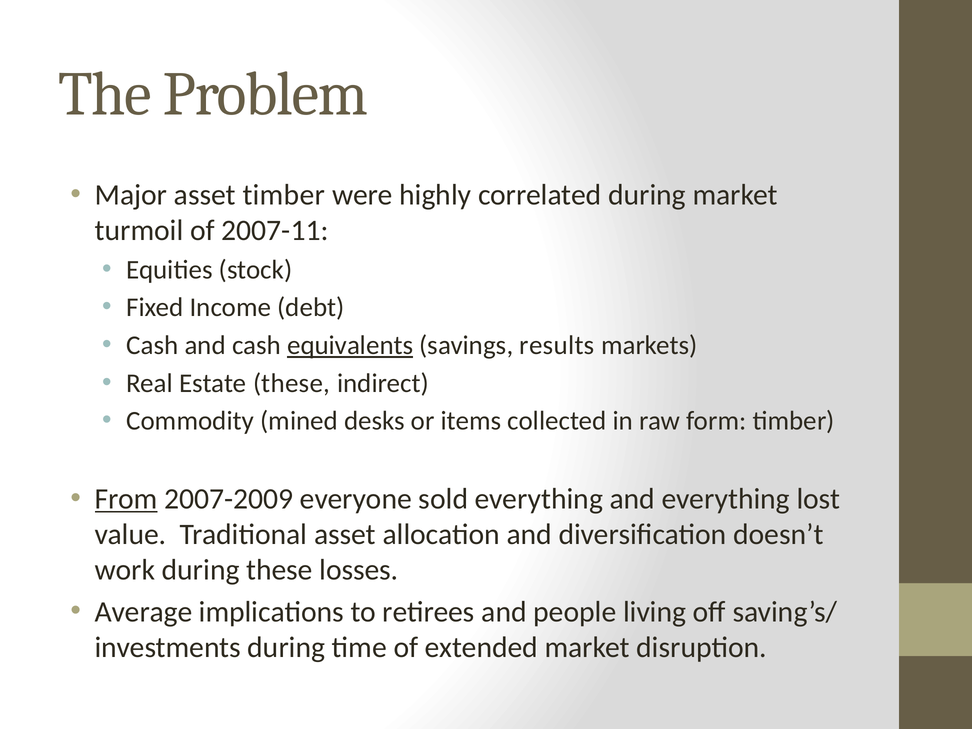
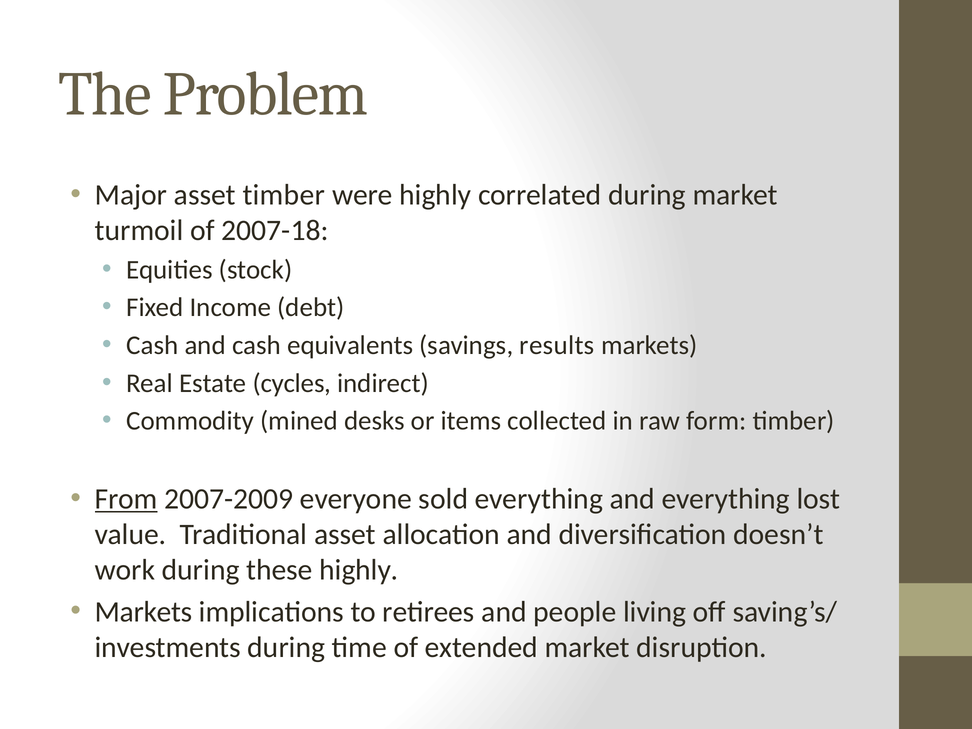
2007-11: 2007-11 -> 2007-18 (275, 230)
equivalents underline: present -> none (350, 345)
Estate these: these -> cycles (292, 383)
these losses: losses -> highly (359, 570)
Average: Average -> Markets (144, 612)
